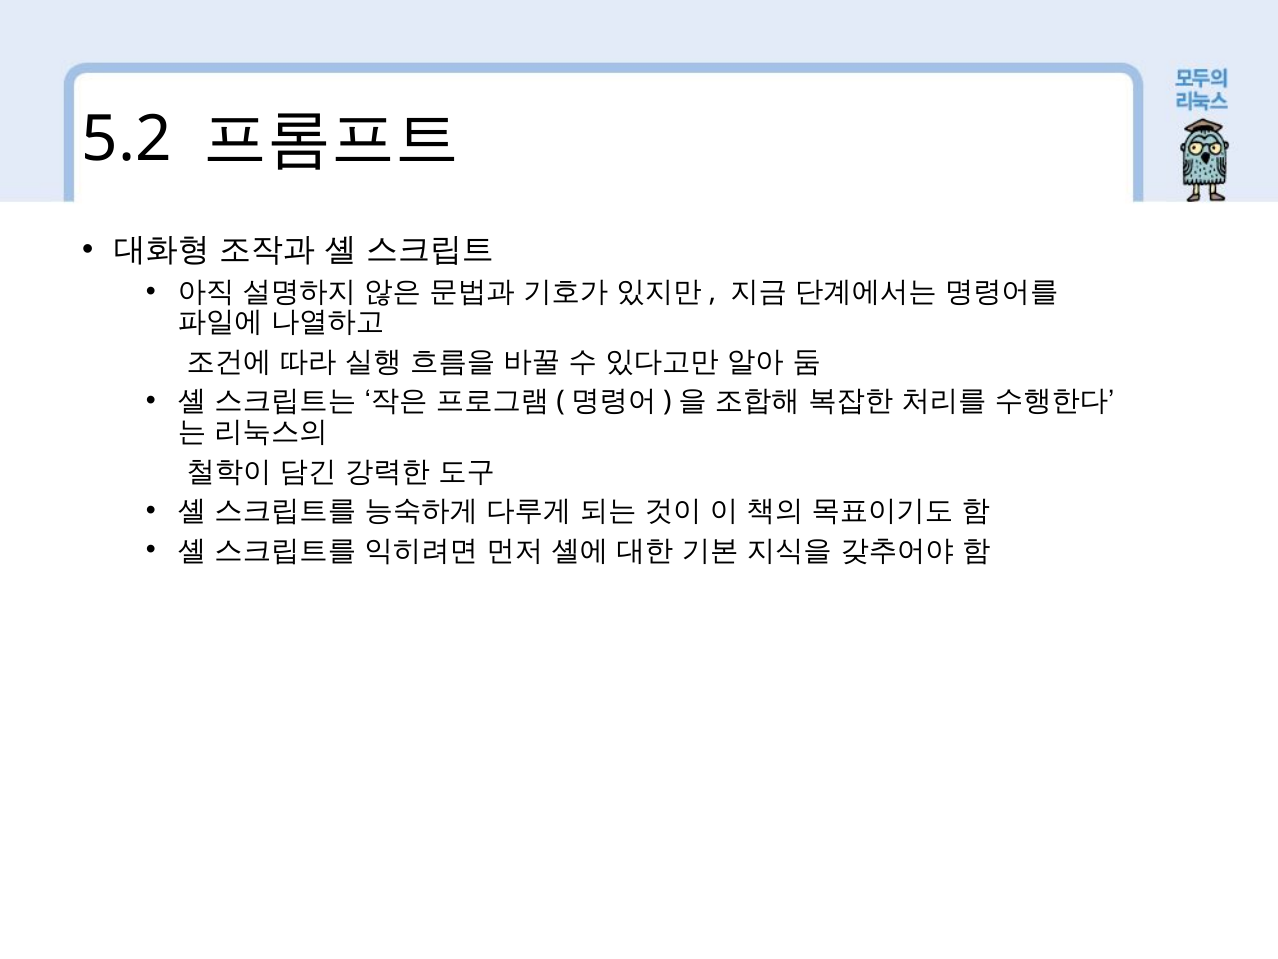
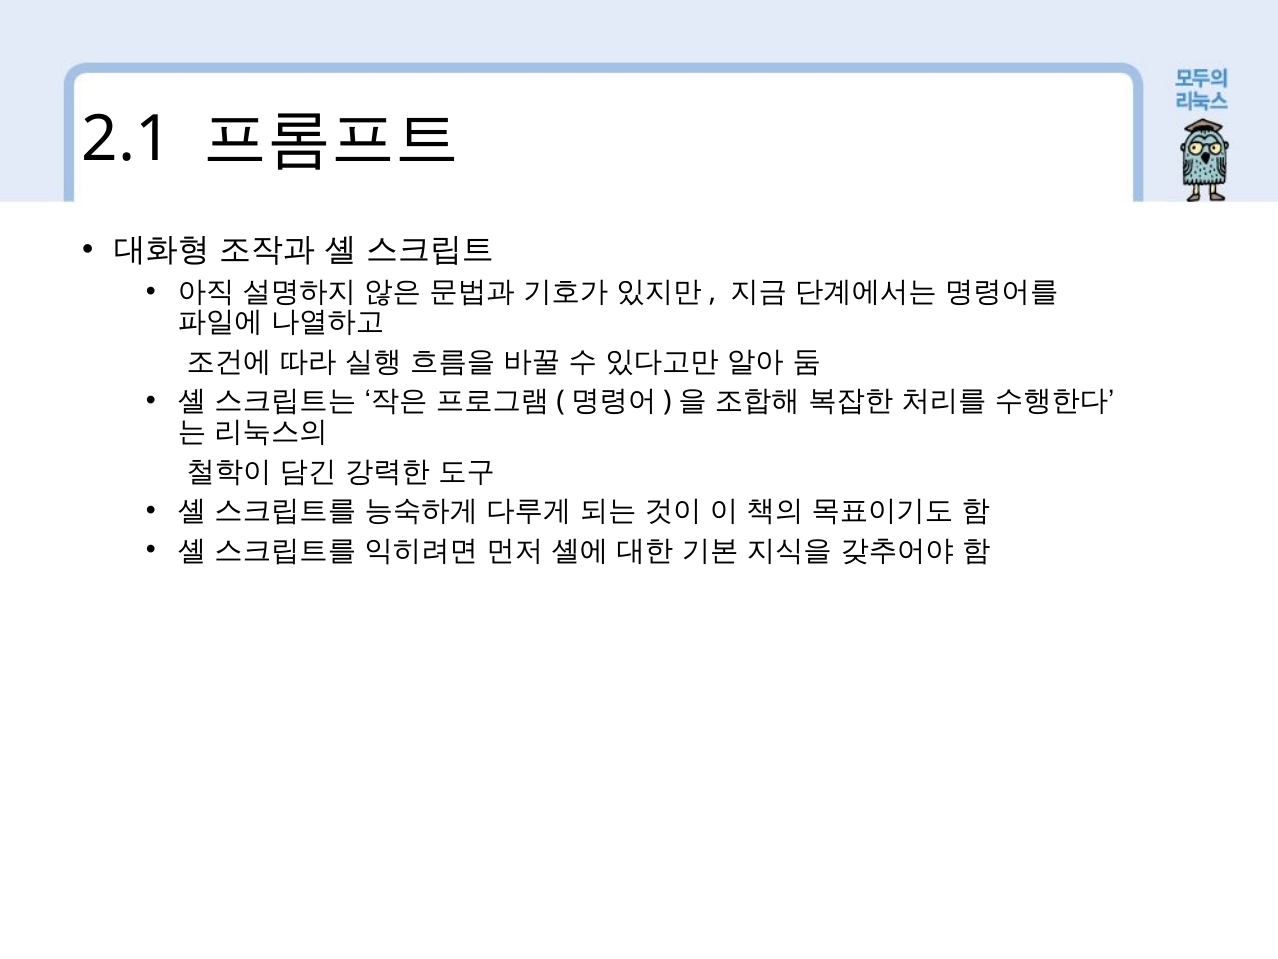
5.2: 5.2 -> 2.1 (127, 139)
